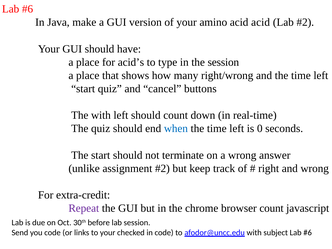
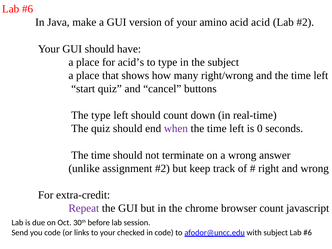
the session: session -> subject (223, 62)
The with: with -> type (101, 115)
when colour: blue -> purple (176, 129)
start: start -> time (101, 155)
